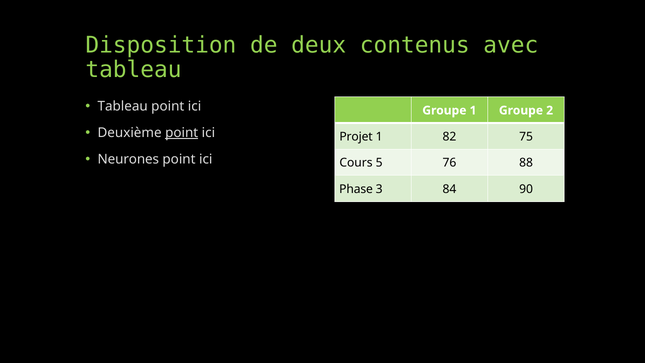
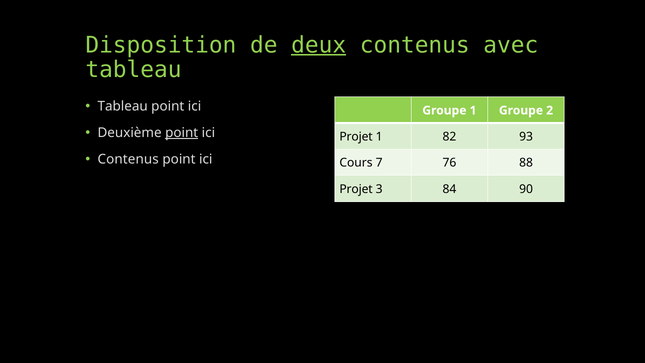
deux underline: none -> present (319, 45)
75: 75 -> 93 (526, 137)
Neurones: Neurones -> Contenus (128, 159)
5: 5 -> 7 (379, 163)
Phase: Phase -> Projet (356, 189)
